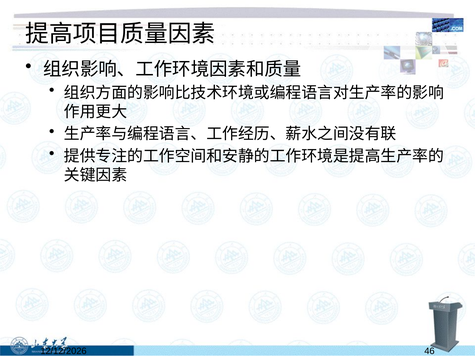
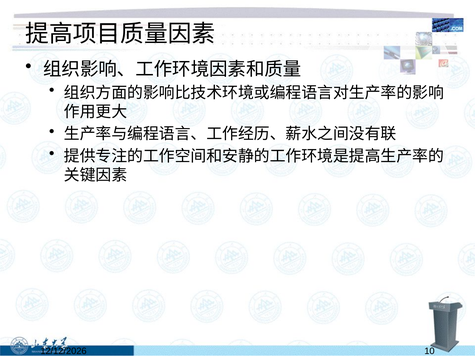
46: 46 -> 10 (429, 351)
